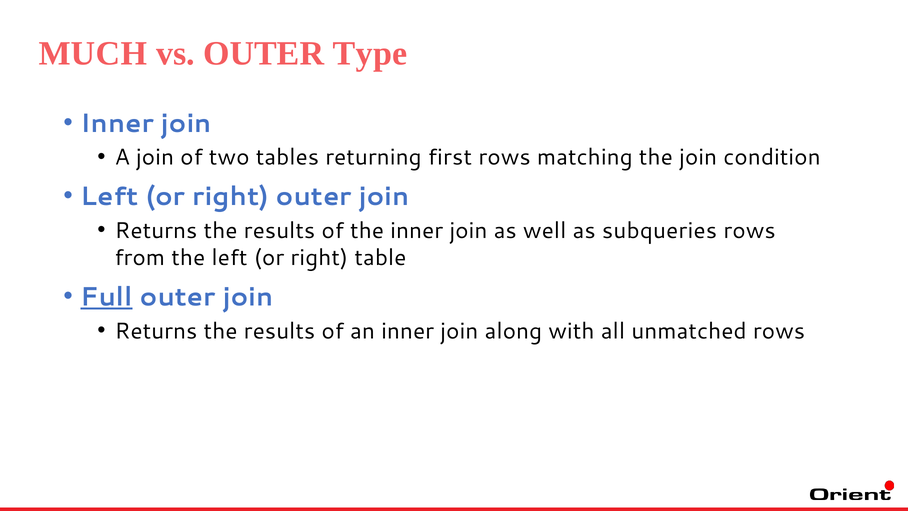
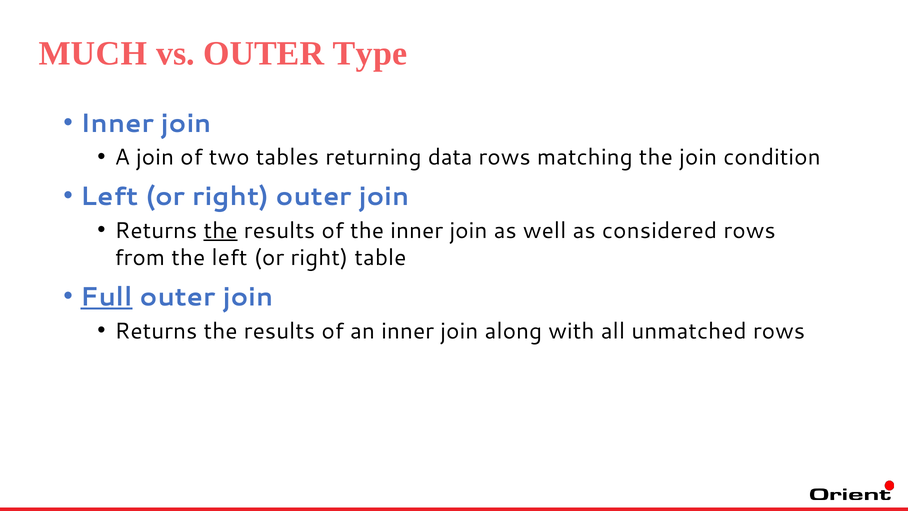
first: first -> data (450, 157)
the underline: none -> present (221, 231)
subqueries: subqueries -> considered (660, 231)
